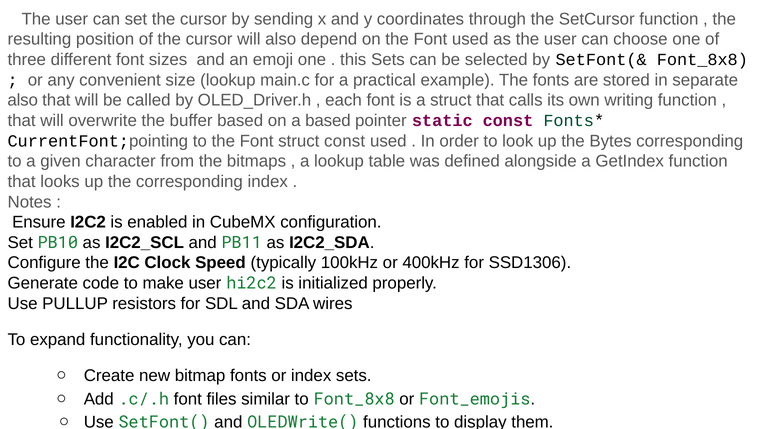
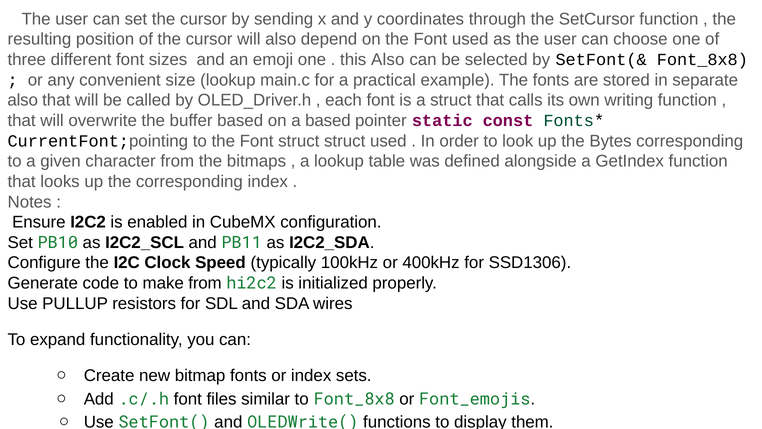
this Sets: Sets -> Also (388, 60)
struct const: const -> struct (345, 141)
make user: user -> from (205, 283)
